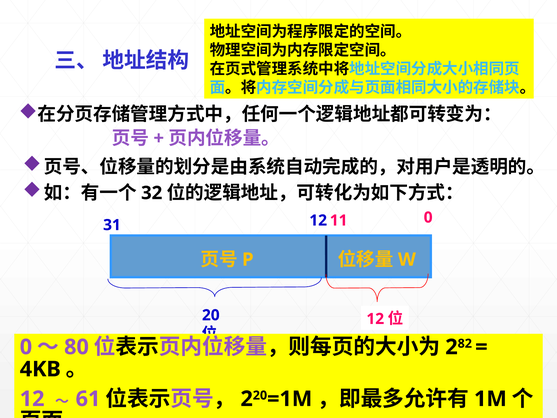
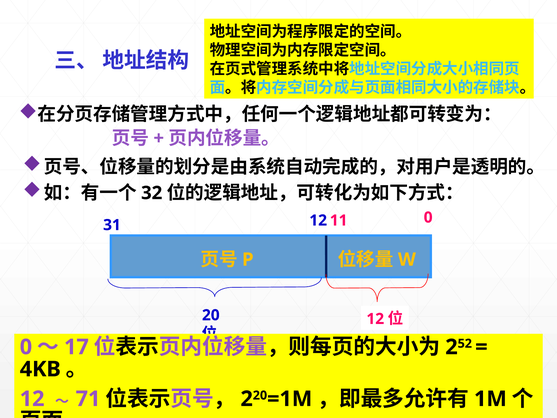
80: 80 -> 17 (76, 347)
82: 82 -> 52 (465, 343)
61: 61 -> 71 (88, 399)
